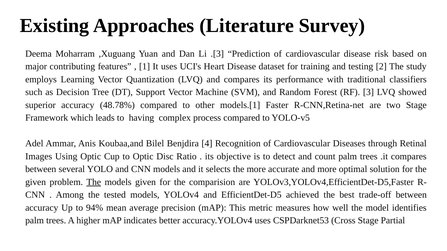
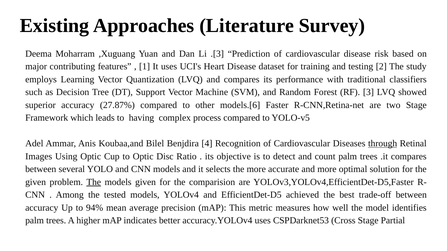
48.78%: 48.78% -> 27.87% (117, 105)
models.[1: models.[1 -> models.[6 (240, 105)
through underline: none -> present (383, 144)
